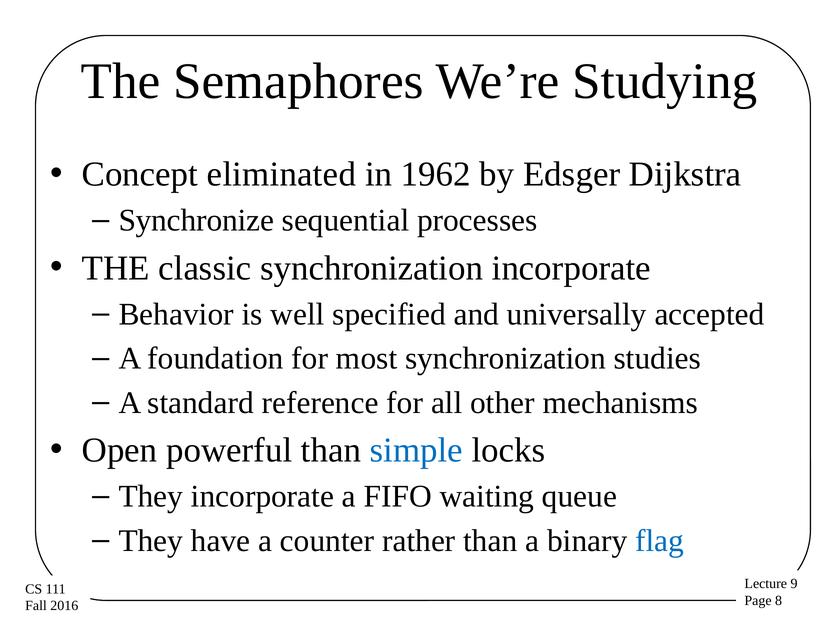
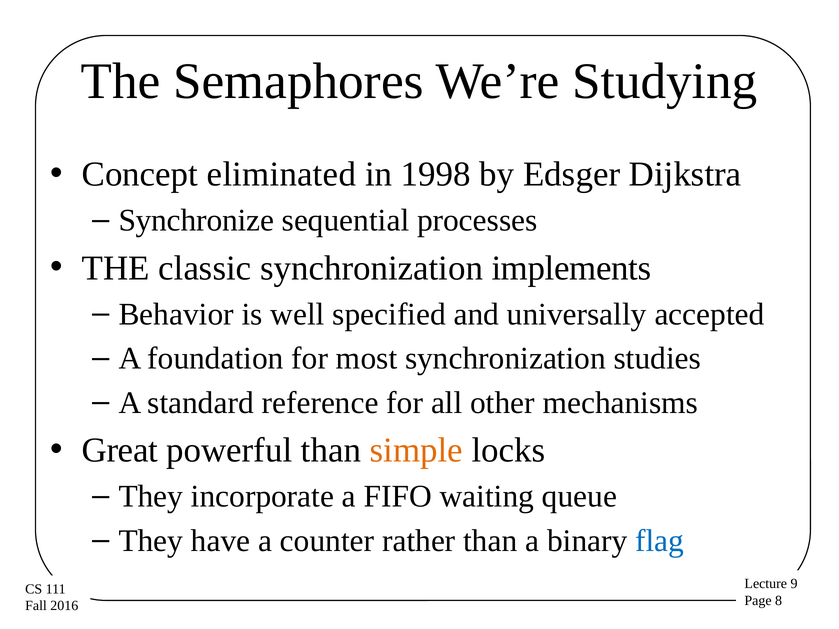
1962: 1962 -> 1998 (436, 174)
synchronization incorporate: incorporate -> implements (571, 268)
Open: Open -> Great (120, 451)
simple colour: blue -> orange (416, 451)
